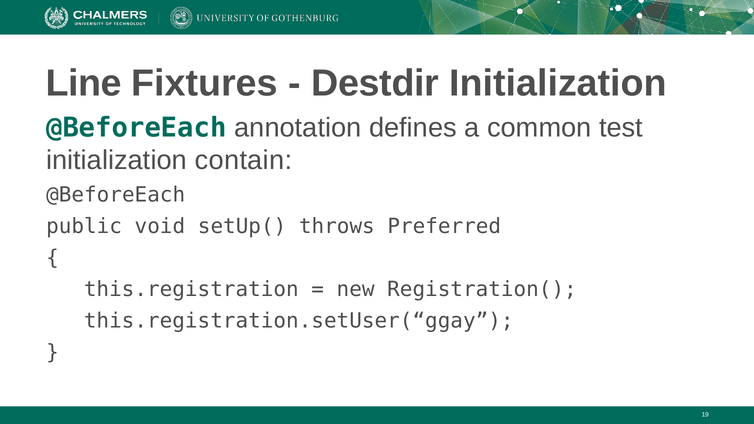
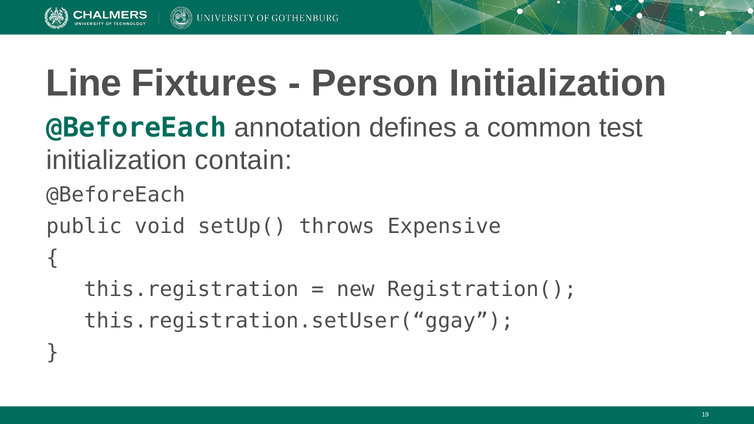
Destdir: Destdir -> Person (375, 83)
Preferred: Preferred -> Expensive (444, 227)
